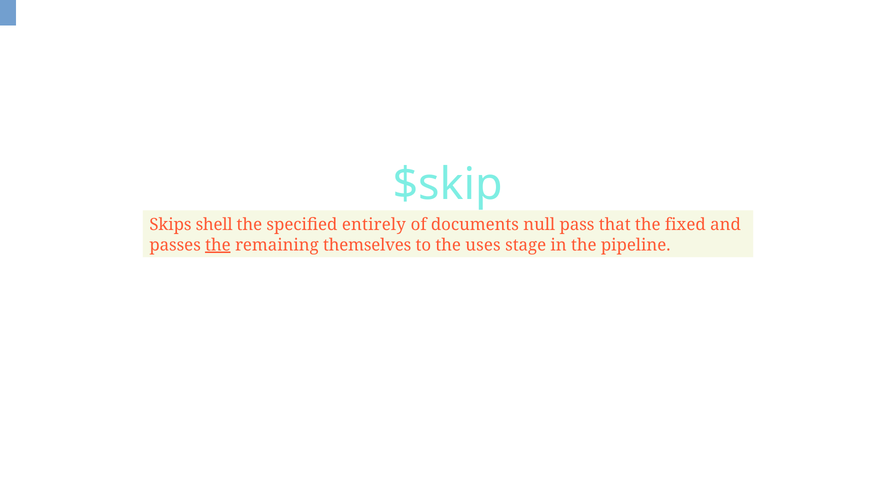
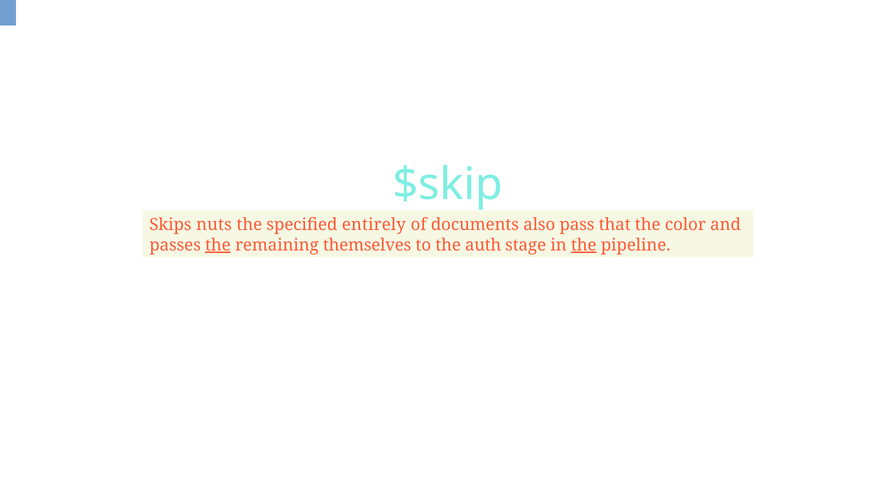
shell: shell -> nuts (214, 225)
null: null -> also (539, 225)
fixed: fixed -> color (685, 225)
uses: uses -> auth (483, 245)
the underline: none -> present (584, 245)
